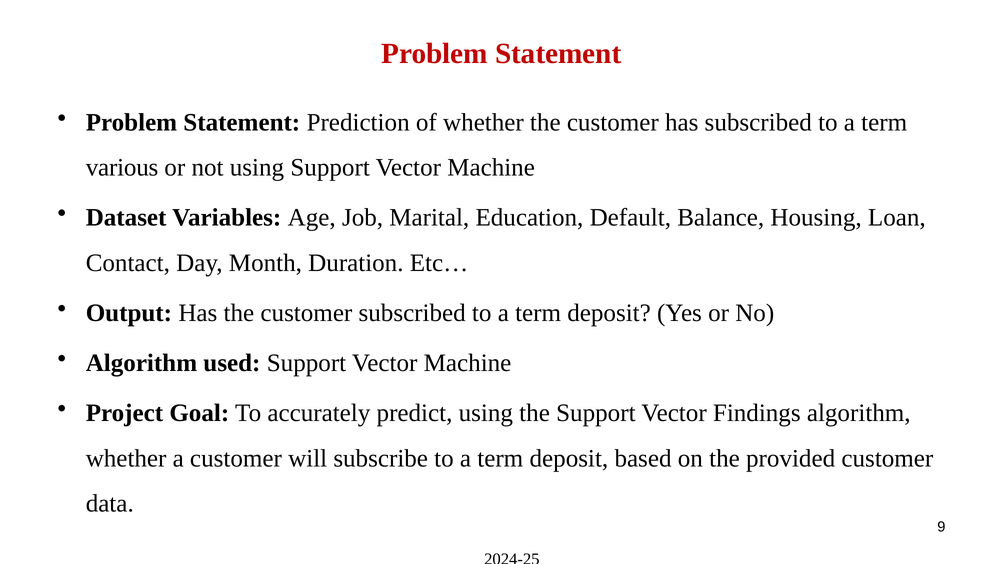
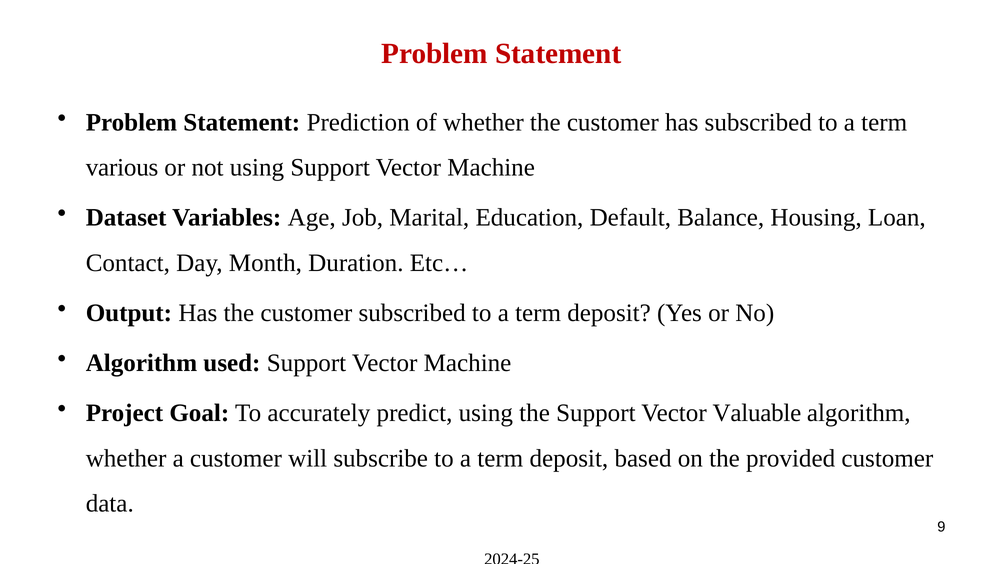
Findings: Findings -> Valuable (757, 413)
